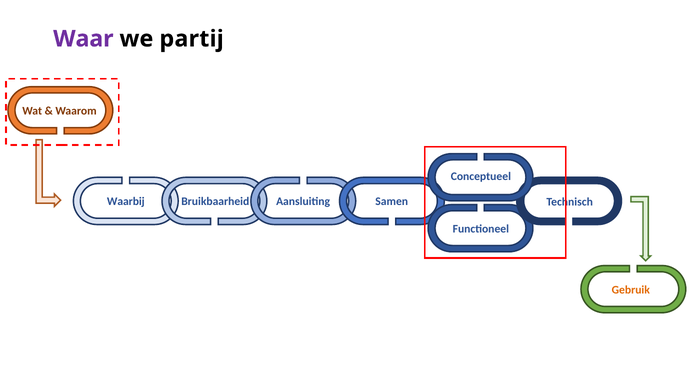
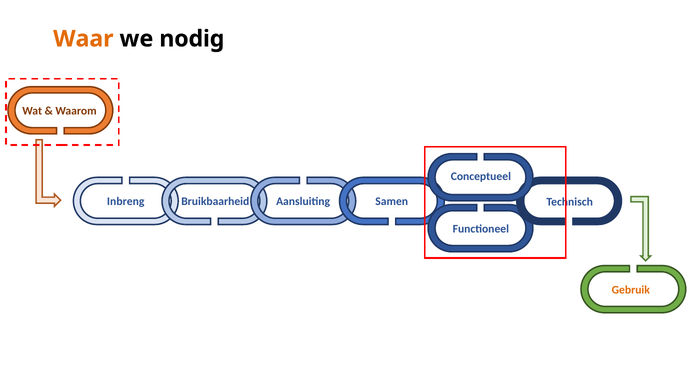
Waar colour: purple -> orange (83, 39)
partij: partij -> nodig (192, 39)
Waarbij: Waarbij -> Inbreng (126, 202)
